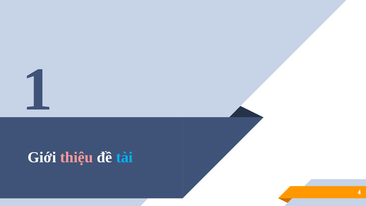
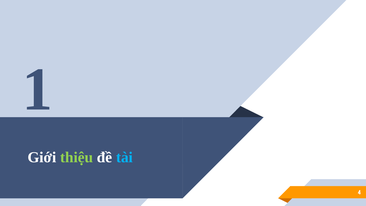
thiệu colour: pink -> light green (77, 157)
